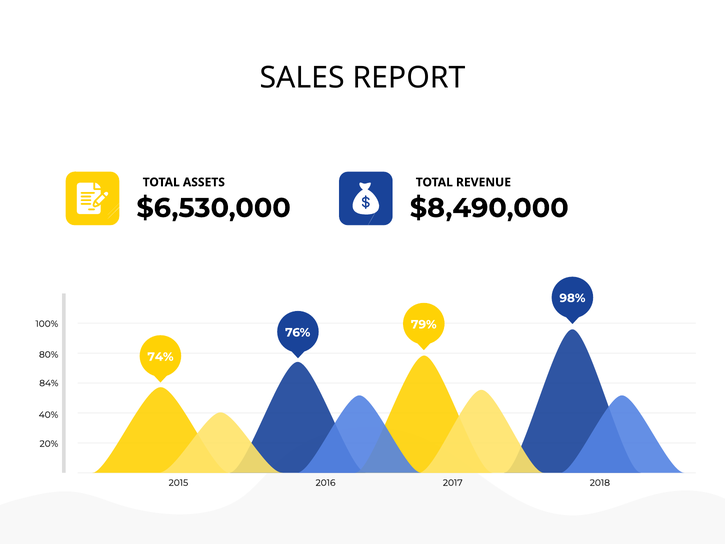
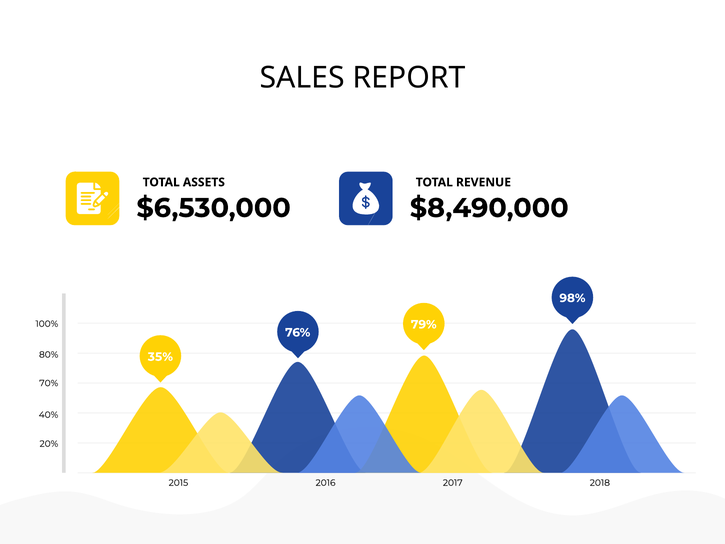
74%: 74% -> 35% (160, 357)
84%: 84% -> 70% (49, 383)
